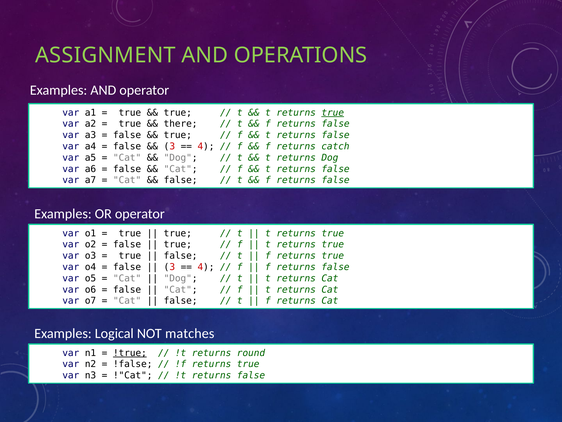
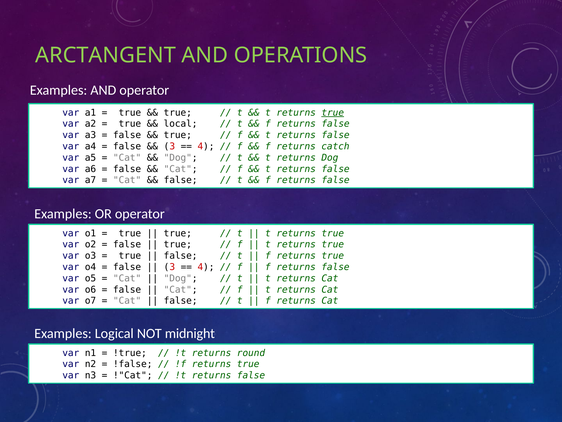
ASSIGNMENT: ASSIGNMENT -> ARCTANGENT (106, 55)
there: there -> local (181, 124)
matches: matches -> midnight (190, 333)
!true underline: present -> none (130, 353)
